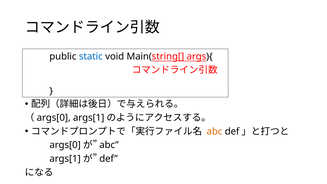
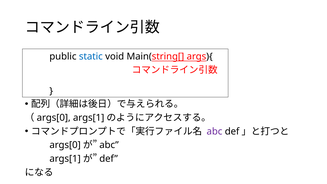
abc colour: orange -> purple (214, 131)
